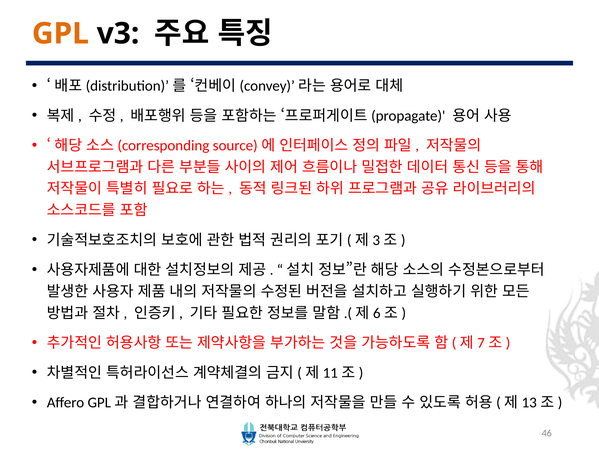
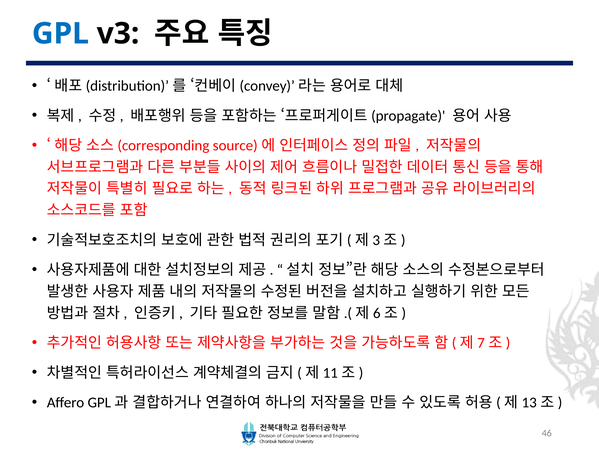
GPL colour: orange -> blue (60, 34)
